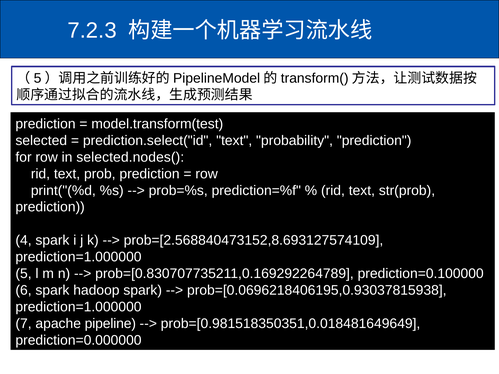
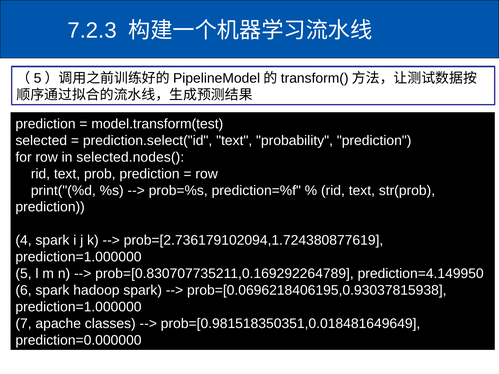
prob=[2.568840473152,8.693127574109: prob=[2.568840473152,8.693127574109 -> prob=[2.736179102094,1.724380877619 (253, 240)
prediction=0.100000: prediction=0.100000 -> prediction=4.149950 (421, 274)
pipeline: pipeline -> classes (110, 324)
